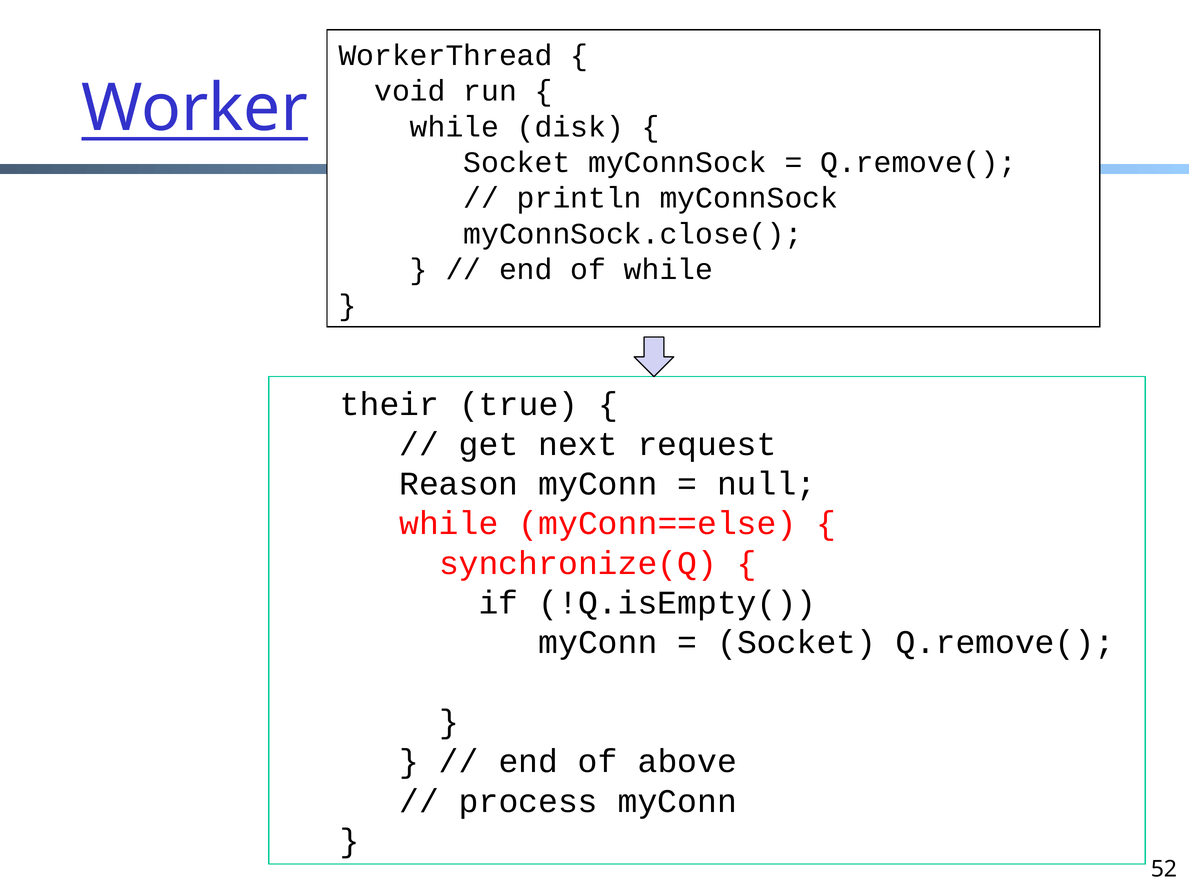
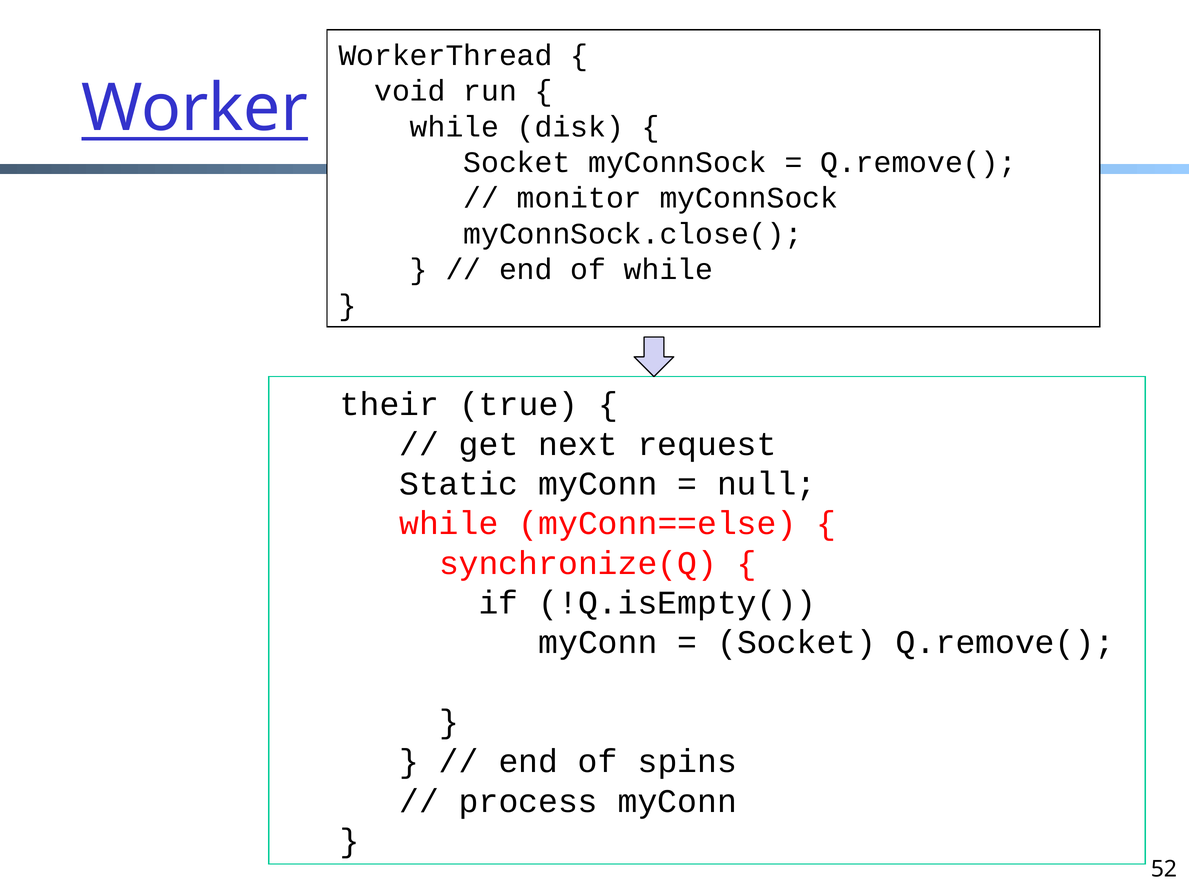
println: println -> monitor (579, 198)
Reason: Reason -> Static (459, 484)
above: above -> spins (687, 761)
